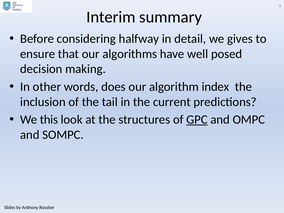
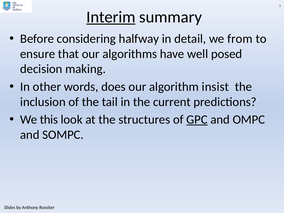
Interim underline: none -> present (111, 17)
gives: gives -> from (240, 39)
index: index -> insist (215, 87)
